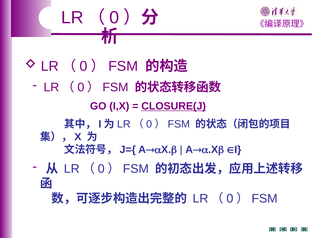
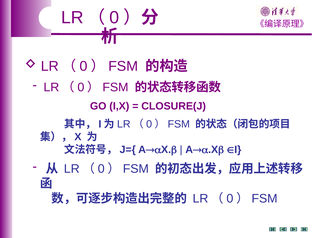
CLOSURE(J underline: present -> none (174, 106)
